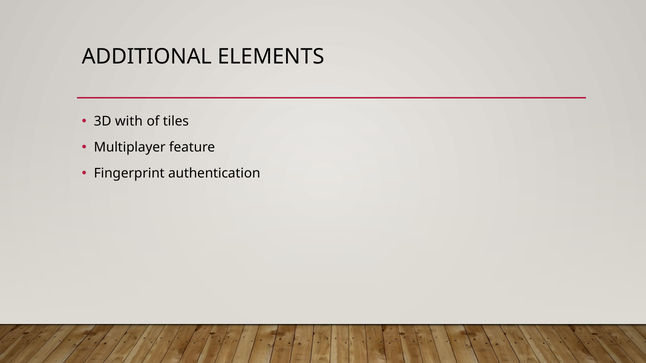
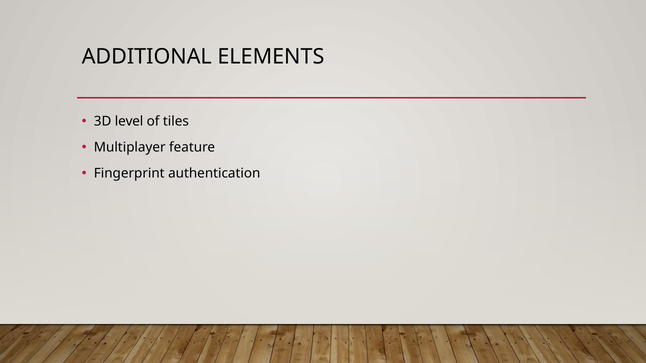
with: with -> level (129, 121)
